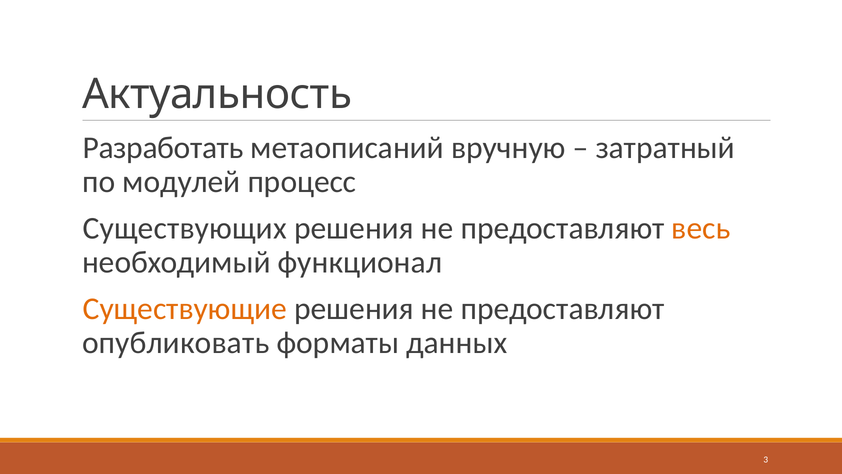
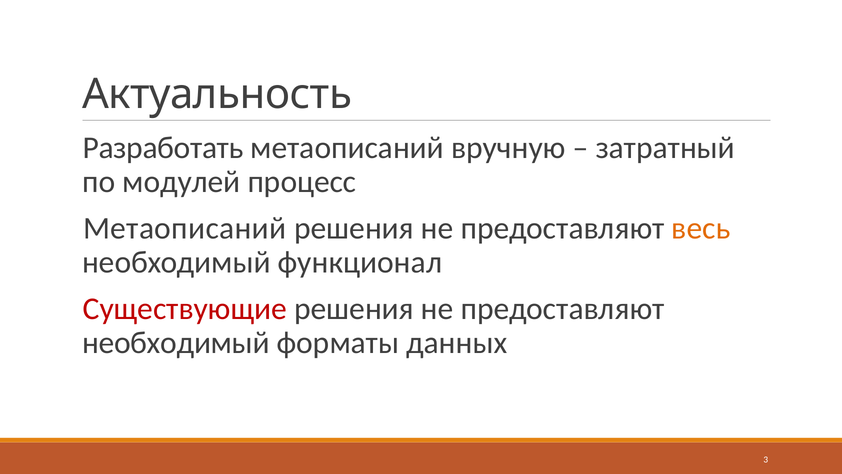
Существующих: Существующих -> Метаописаний (185, 228)
Существующие colour: orange -> red (185, 308)
опубликовать: опубликовать -> необходимый (176, 343)
